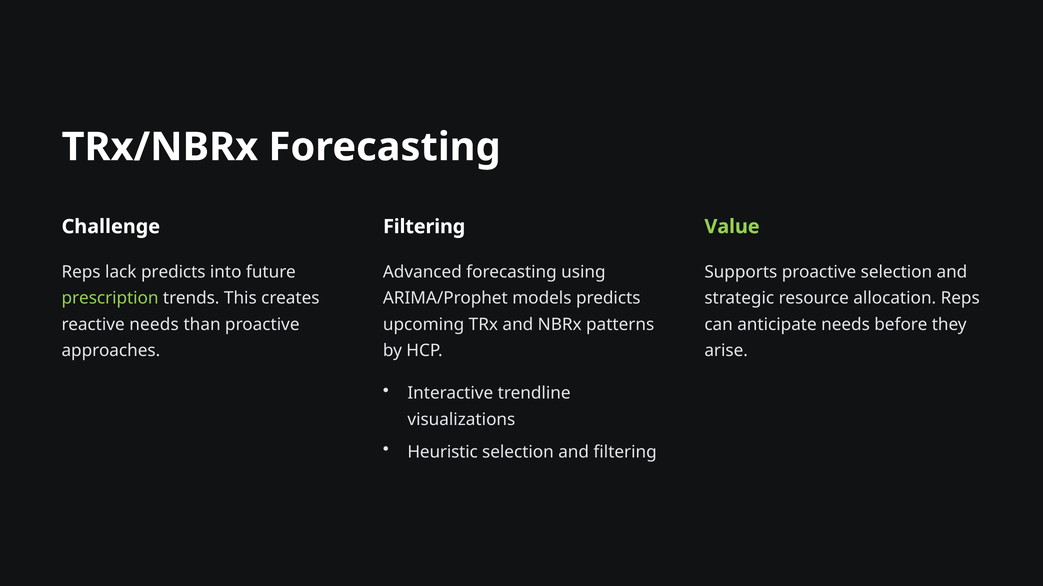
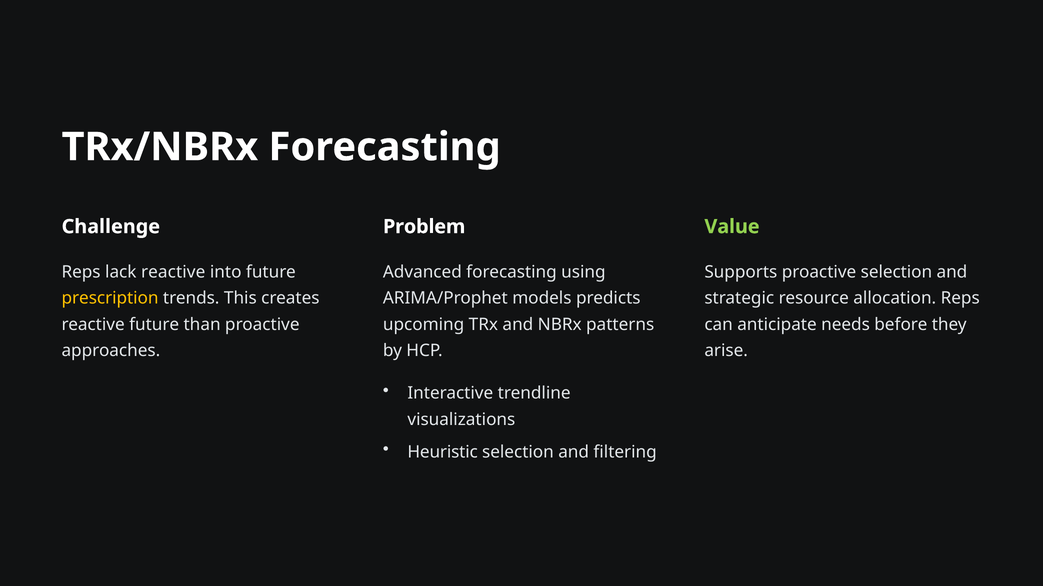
Filtering: Filtering -> Problem (424, 227)
lack predicts: predicts -> reactive (173, 272)
prescription colour: light green -> yellow (110, 299)
reactive needs: needs -> future (154, 325)
